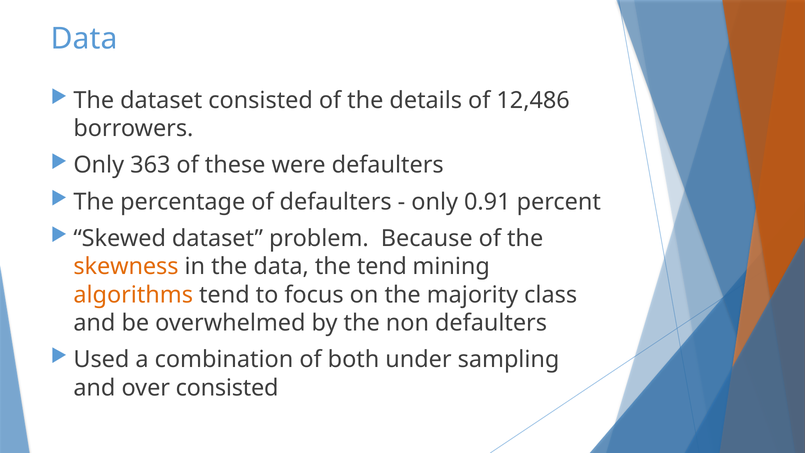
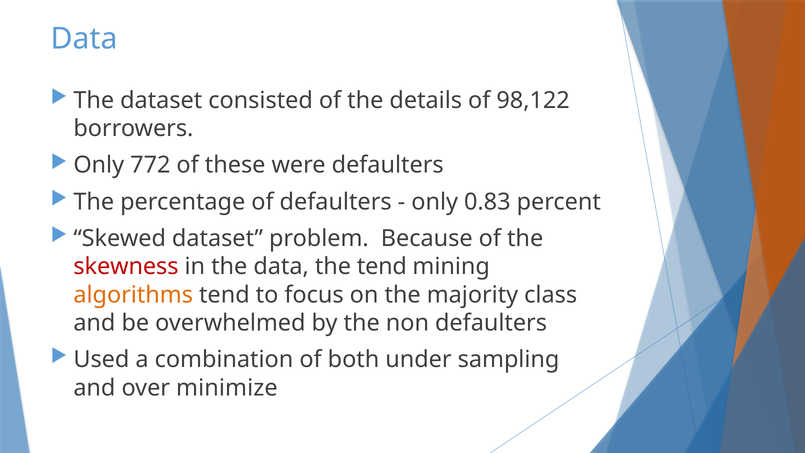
12,486: 12,486 -> 98,122 (533, 100)
363: 363 -> 772 (150, 165)
0.91: 0.91 -> 0.83 (487, 202)
skewness colour: orange -> red (126, 267)
over consisted: consisted -> minimize (227, 388)
